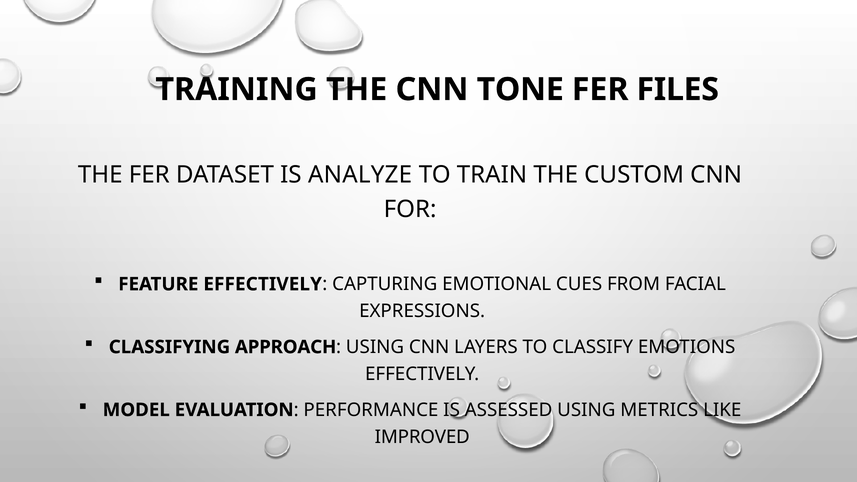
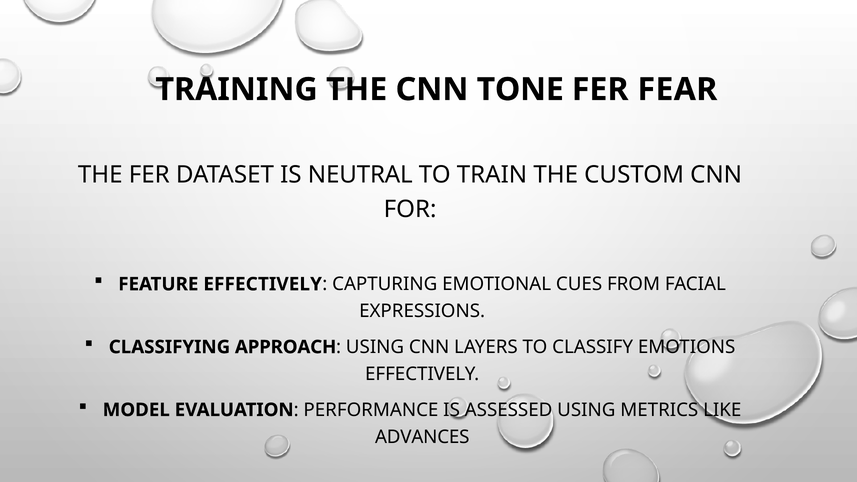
FILES: FILES -> FEAR (677, 90)
ANALYZE: ANALYZE -> NEUTRAL (360, 175)
IMPROVED: IMPROVED -> ADVANCES (422, 437)
